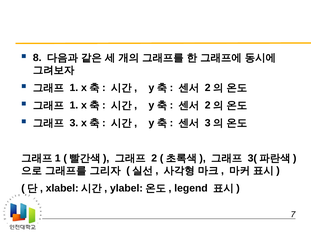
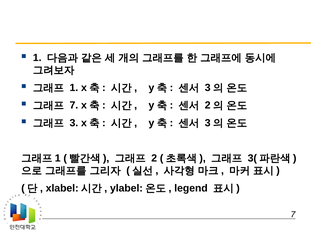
8: 8 -> 1 (37, 58)
2: 2 -> 3 (208, 88)
1: 1 -> 7 (74, 105)
